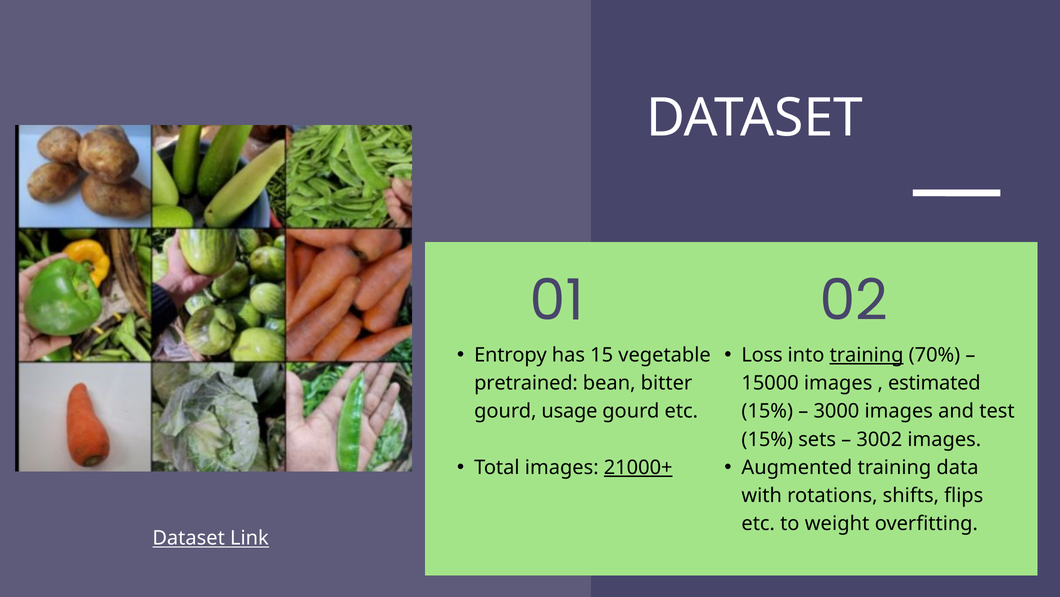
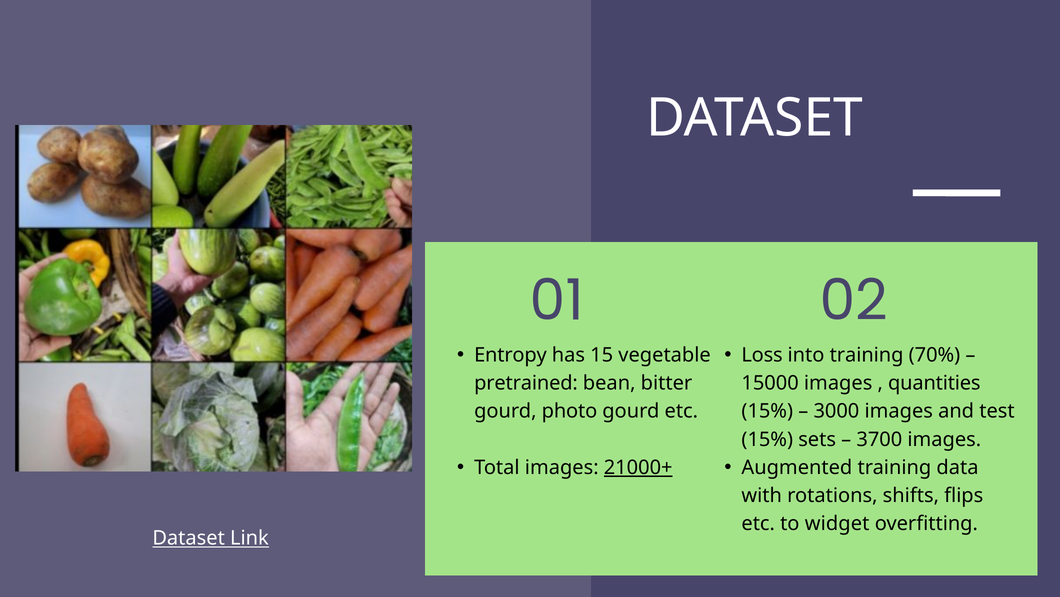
training underline: present -> none (867, 355)
estimated: estimated -> quantities (934, 383)
usage: usage -> photo (569, 411)
3002: 3002 -> 3700 (879, 439)
weight: weight -> widget (837, 523)
